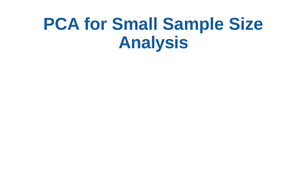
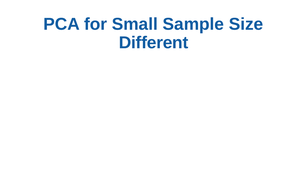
Analysis: Analysis -> Different (154, 43)
